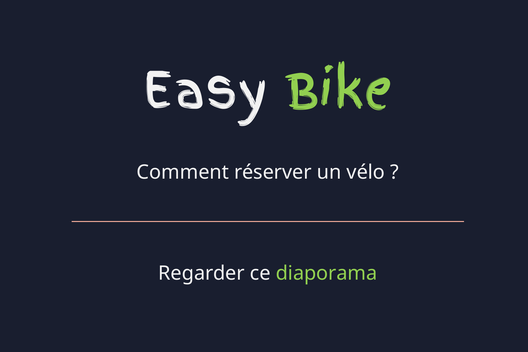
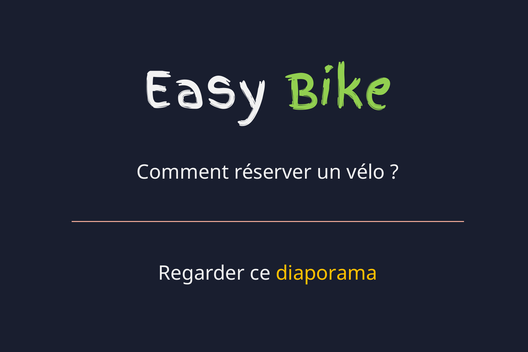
diaporama colour: light green -> yellow (327, 273)
